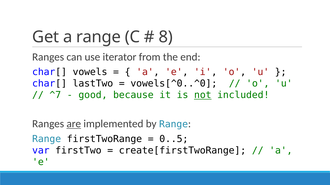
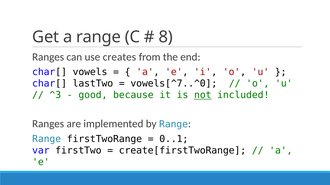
iterator: iterator -> creates (119, 57)
vowels[^0..^0: vowels[^0..^0 -> vowels[^7..^0 (174, 84)
^7: ^7 -> ^3 (55, 95)
are underline: present -> none (74, 124)
0..5: 0..5 -> 0..1 (174, 139)
